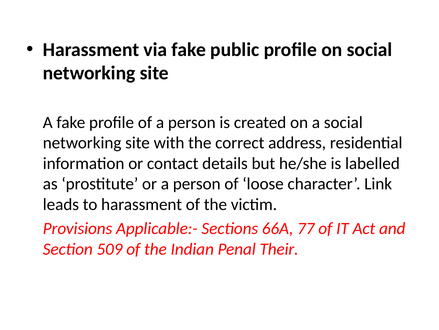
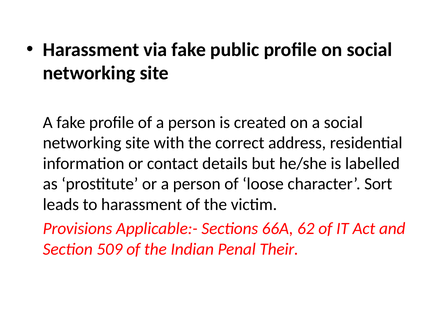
Link: Link -> Sort (378, 184)
77: 77 -> 62 (306, 228)
